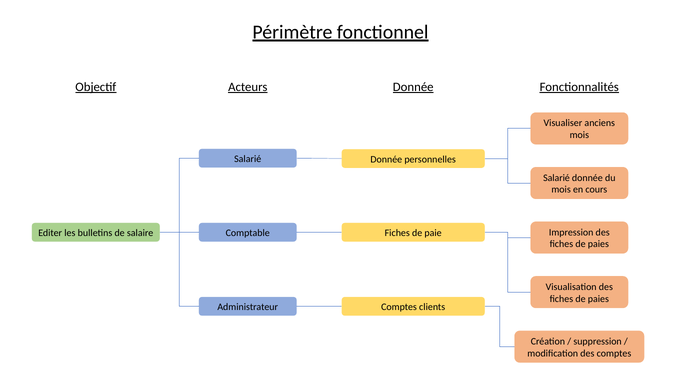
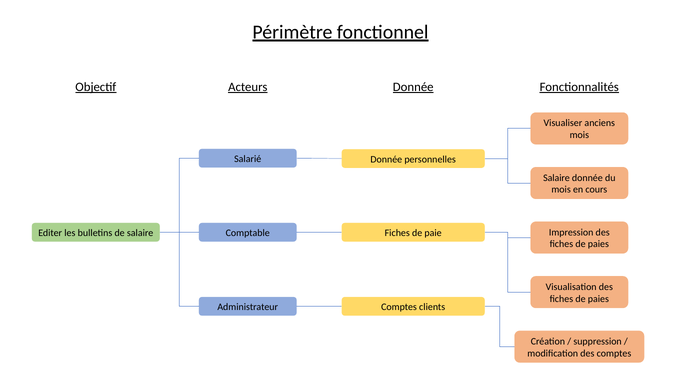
Salarié: Salarié -> Salaire (556, 178)
